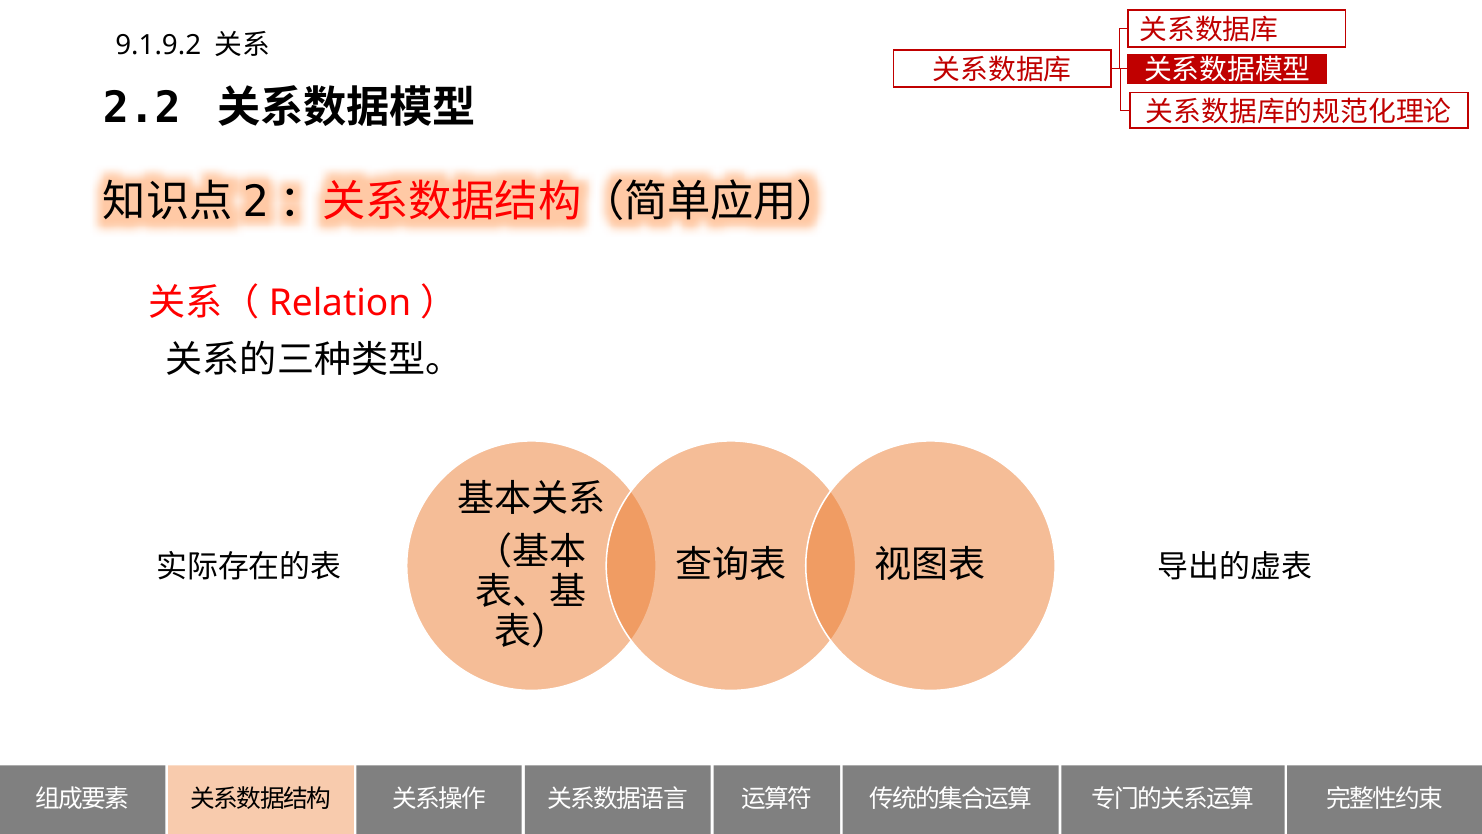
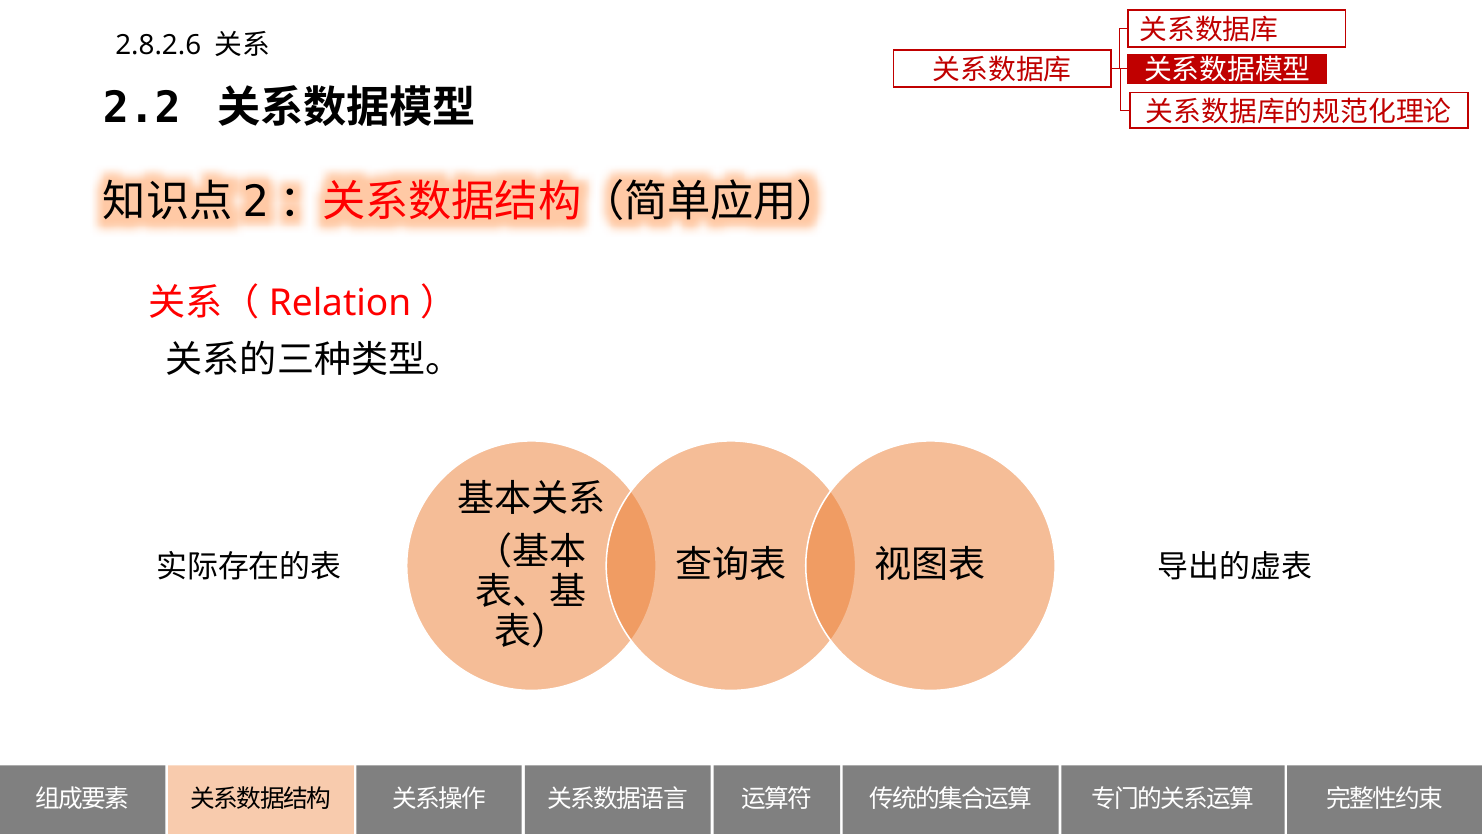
9.1.9.2: 9.1.9.2 -> 2.8.2.6 (158, 45)
